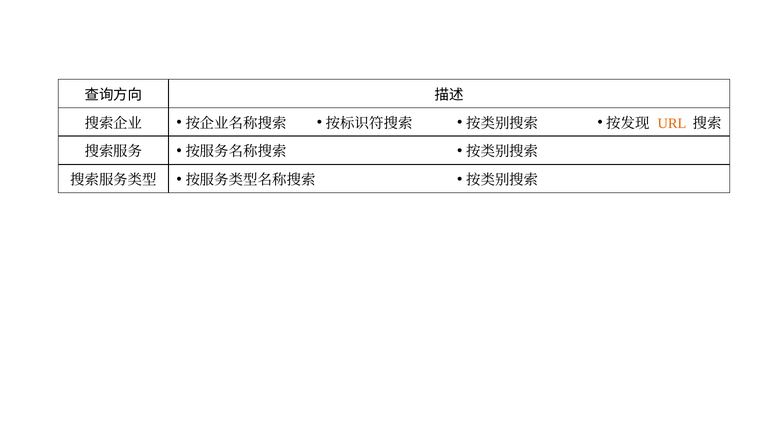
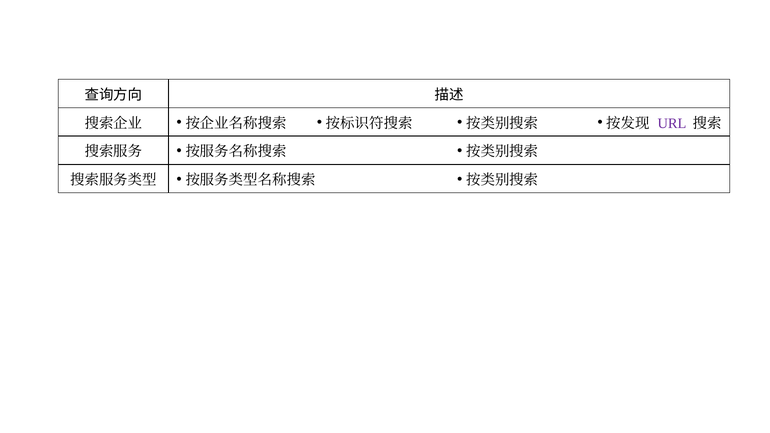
URL colour: orange -> purple (672, 123)
